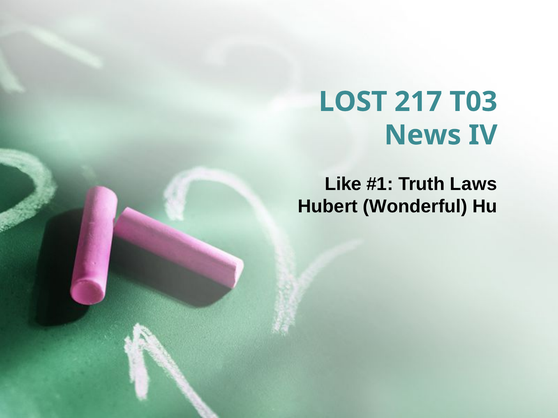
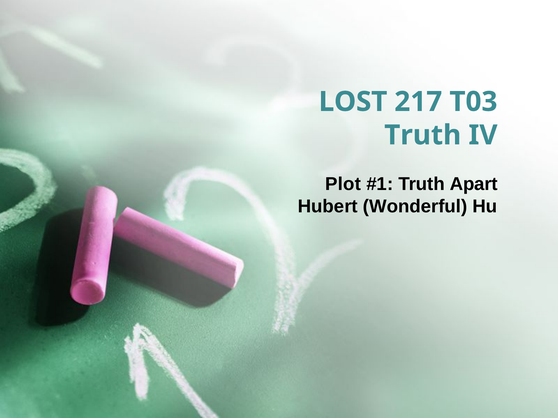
News: News -> Truth (423, 135)
Like: Like -> Plot (343, 184)
Laws: Laws -> Apart (474, 184)
